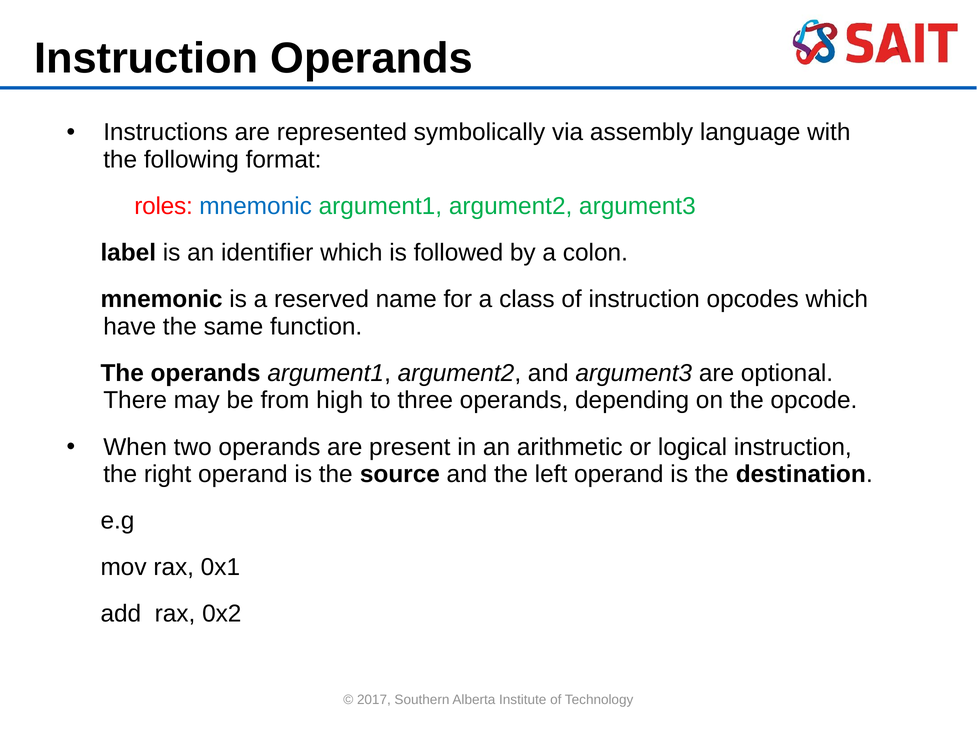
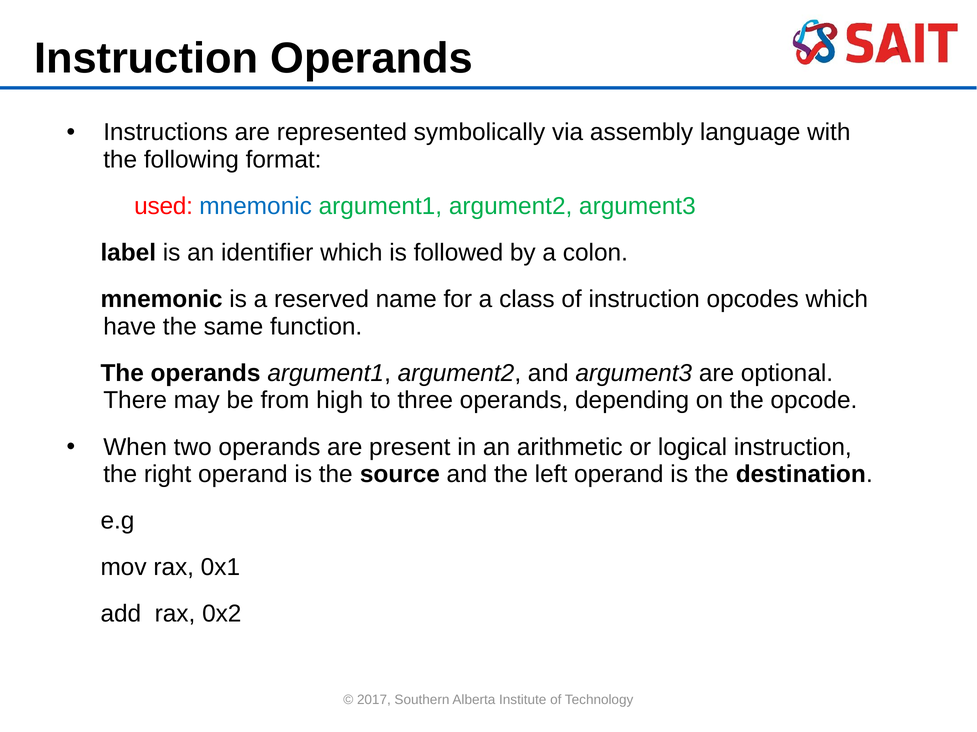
roles: roles -> used (164, 206)
